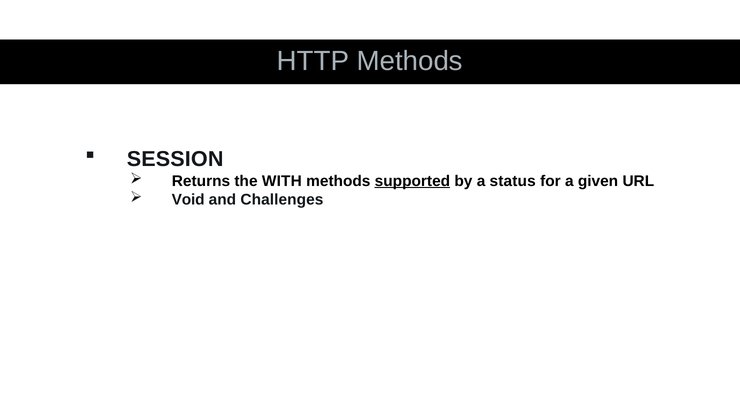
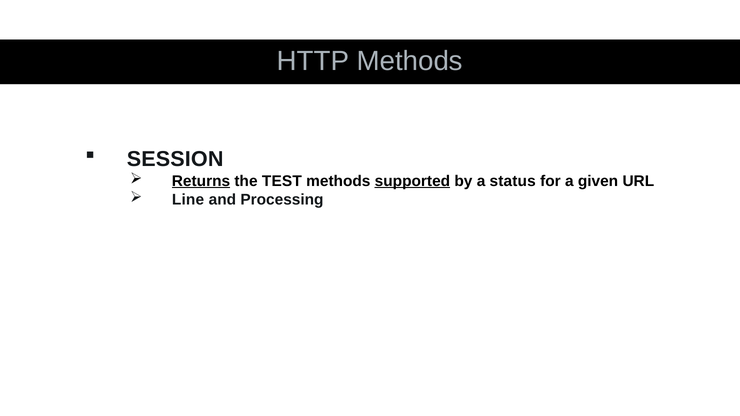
Returns underline: none -> present (201, 181)
WITH: WITH -> TEST (282, 181)
Void: Void -> Line (188, 200)
Challenges: Challenges -> Processing (282, 200)
